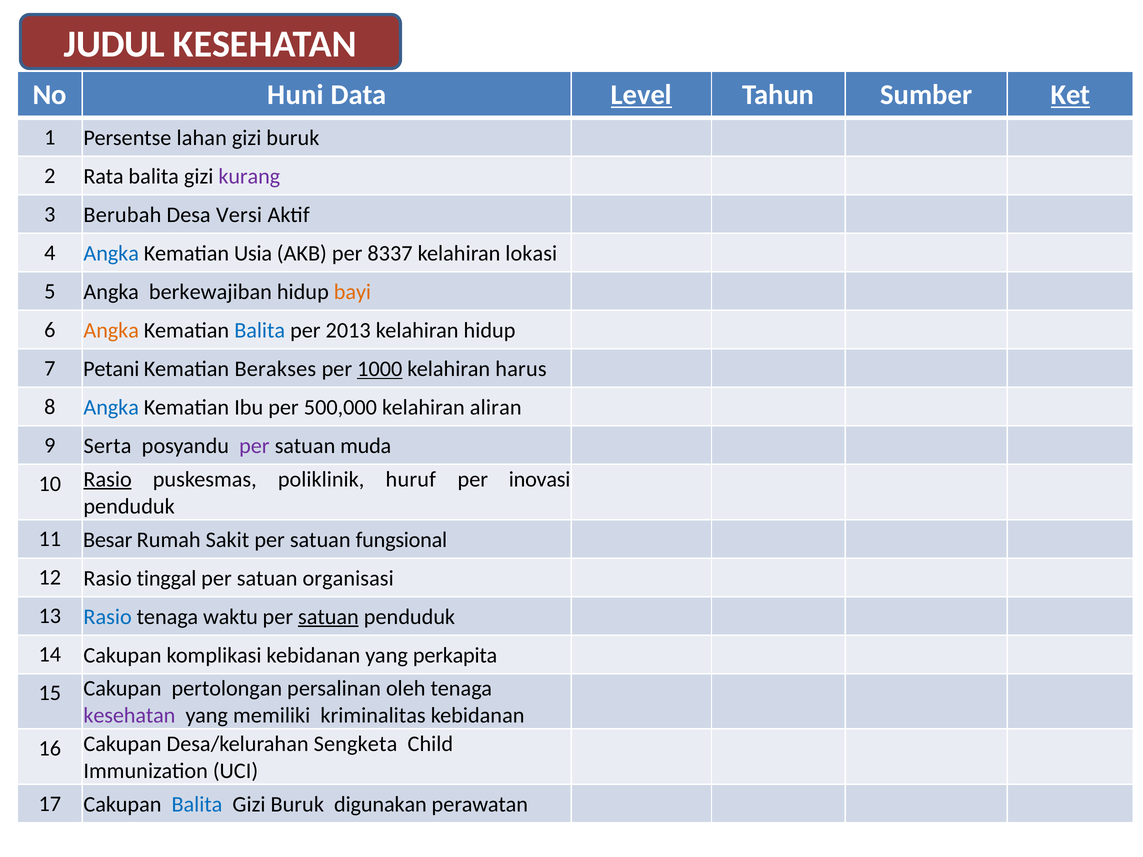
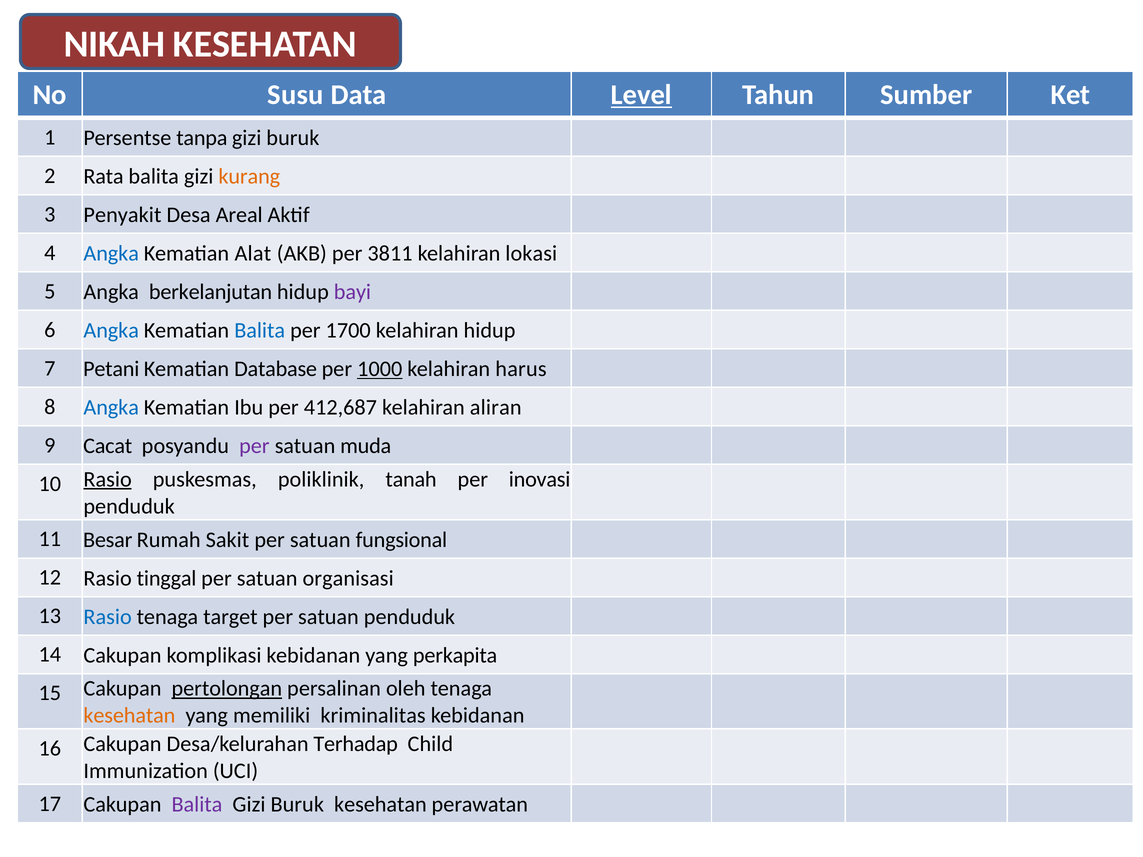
JUDUL: JUDUL -> NIKAH (114, 44)
Huni: Huni -> Susu (296, 95)
Ket underline: present -> none (1070, 95)
lahan: lahan -> tanpa (202, 138)
kurang colour: purple -> orange (249, 176)
Berubah: Berubah -> Penyakit (122, 215)
Versi: Versi -> Areal (239, 215)
Usia: Usia -> Alat (253, 253)
8337: 8337 -> 3811 (390, 253)
berkewajiban: berkewajiban -> berkelanjutan (211, 292)
bayi colour: orange -> purple (352, 292)
Angka colour: orange -> blue (111, 330)
2013: 2013 -> 1700 (348, 330)
Berakses: Berakses -> Database (276, 369)
500,000: 500,000 -> 412,687 (340, 408)
Serta: Serta -> Cacat (108, 446)
huruf: huruf -> tanah (411, 479)
waktu: waktu -> target (230, 617)
satuan underline: present -> none (328, 617)
pertolongan underline: none -> present (227, 689)
kesehatan colour: purple -> orange (129, 716)
Sengketa: Sengketa -> Terhadap (356, 744)
Balita colour: blue -> purple (197, 805)
Buruk digunakan: digunakan -> kesehatan (380, 805)
